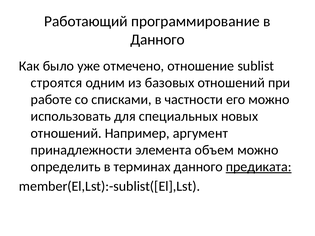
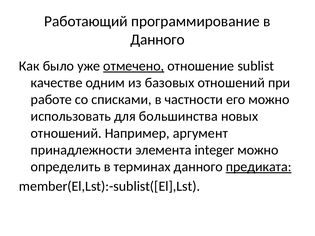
отмечено underline: none -> present (134, 66)
строятся: строятся -> качестве (57, 83)
специальных: специальных -> большинства (178, 116)
объем: объем -> integer (214, 150)
